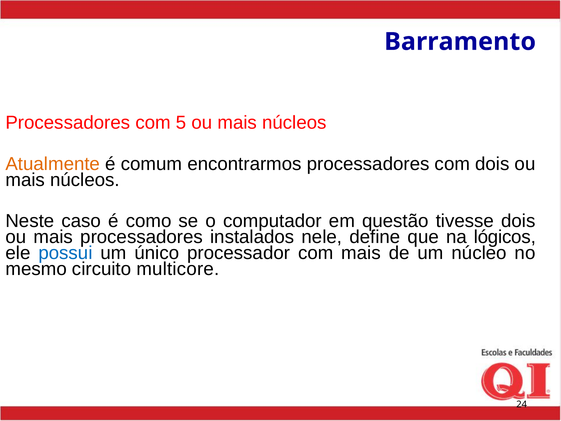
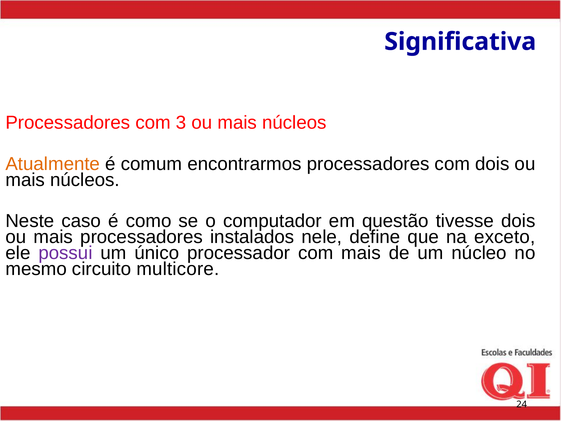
Barramento: Barramento -> Significativa (460, 42)
5: 5 -> 3 (181, 123)
lógicos: lógicos -> exceto (505, 237)
possui colour: blue -> purple (65, 253)
